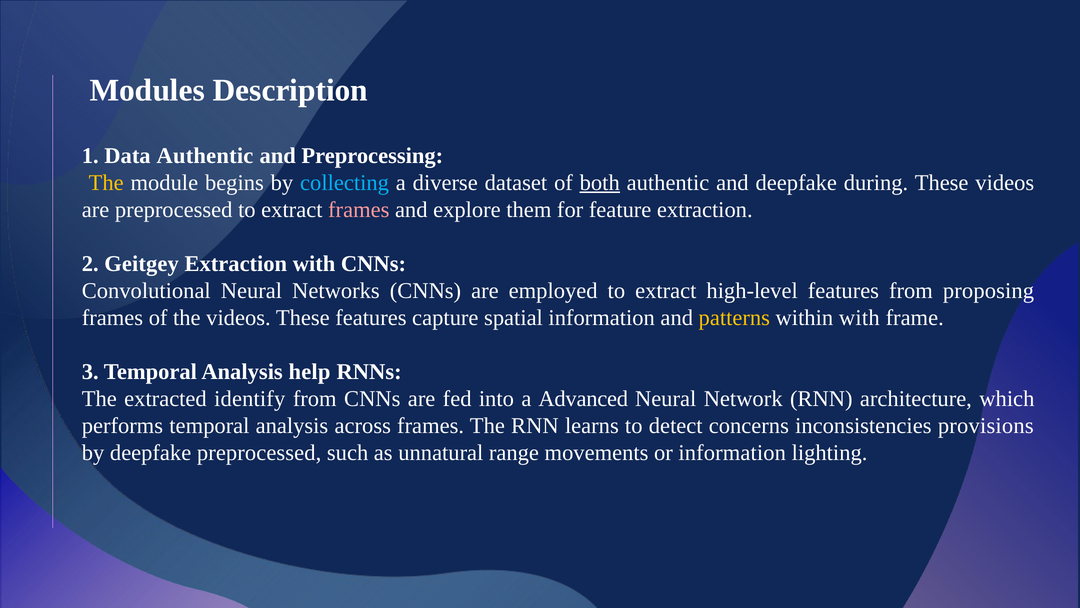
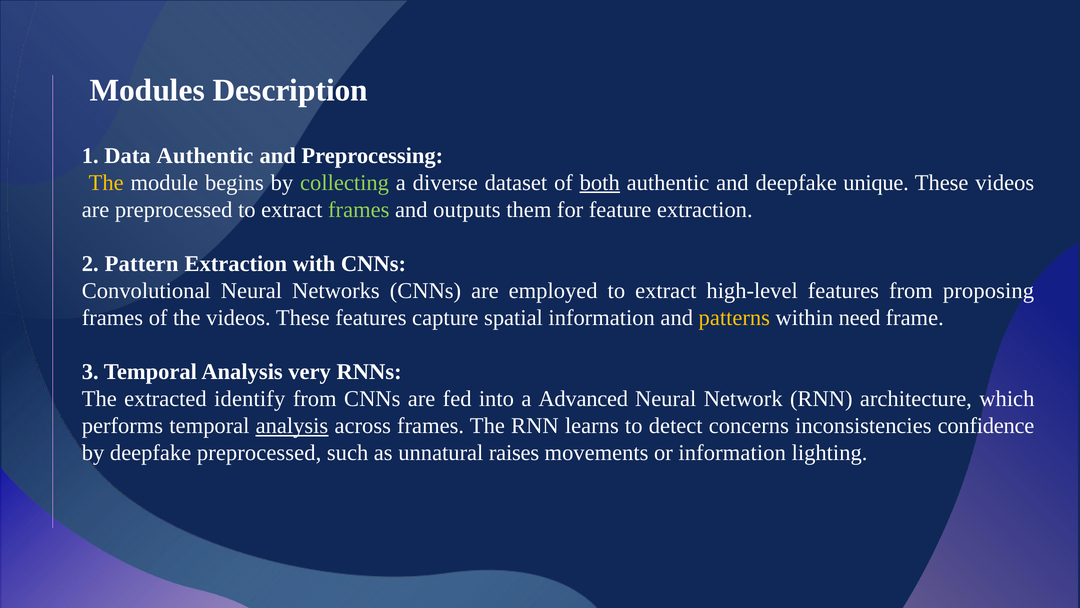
collecting colour: light blue -> light green (345, 182)
during: during -> unique (876, 182)
frames colour: pink -> light green (359, 209)
explore: explore -> outputs (467, 209)
Geitgey: Geitgey -> Pattern (142, 264)
within with: with -> need (860, 318)
help: help -> very (310, 372)
analysis underline: none -> present (292, 426)
provisions: provisions -> confidence (986, 426)
range: range -> raises (514, 453)
